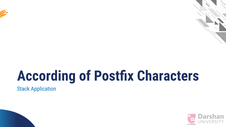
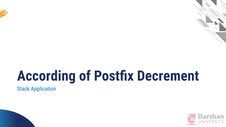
Characters: Characters -> Decrement (168, 76)
